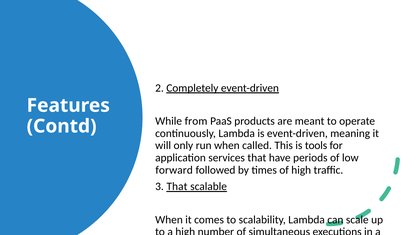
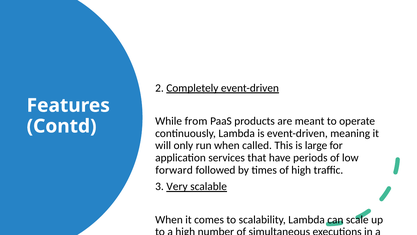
tools: tools -> large (316, 145)
3 That: That -> Very (177, 186)
